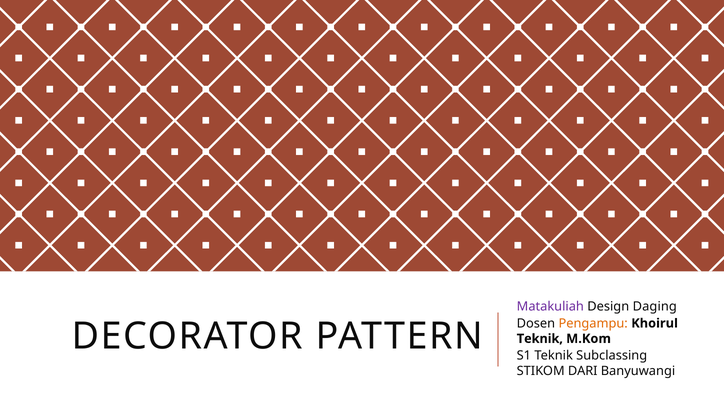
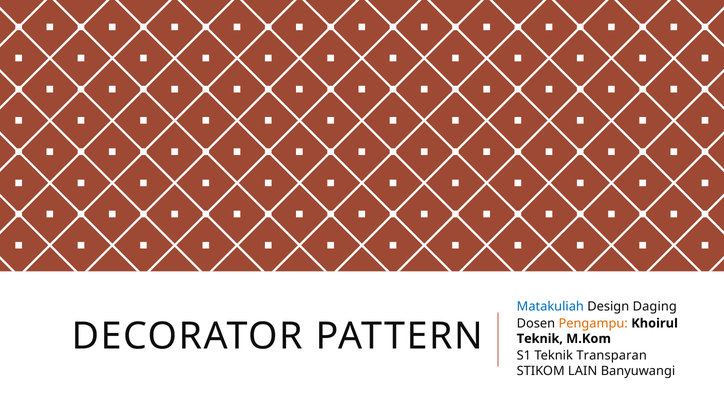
Matakuliah colour: purple -> blue (550, 307)
Subclassing: Subclassing -> Transparan (612, 356)
DARI: DARI -> LAIN (583, 371)
